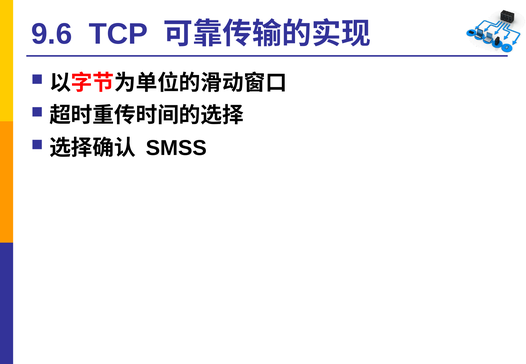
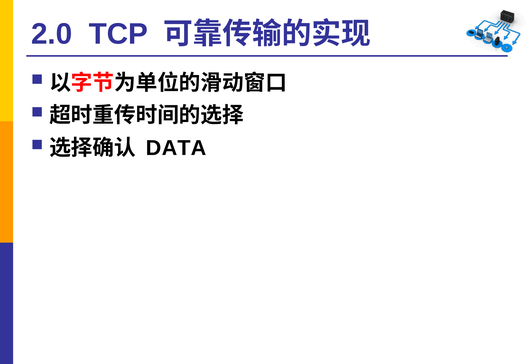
9.6: 9.6 -> 2.0 (52, 34)
SMSS: SMSS -> DATA (176, 148)
